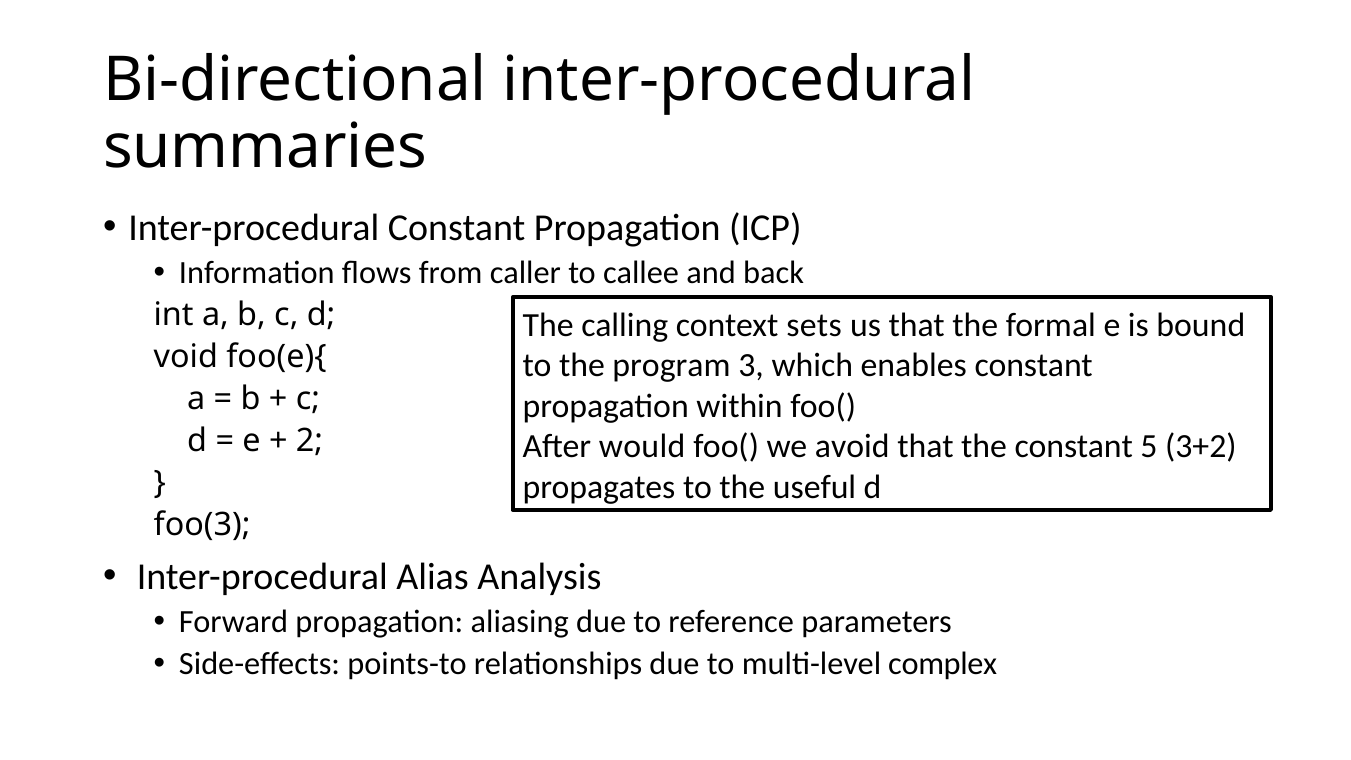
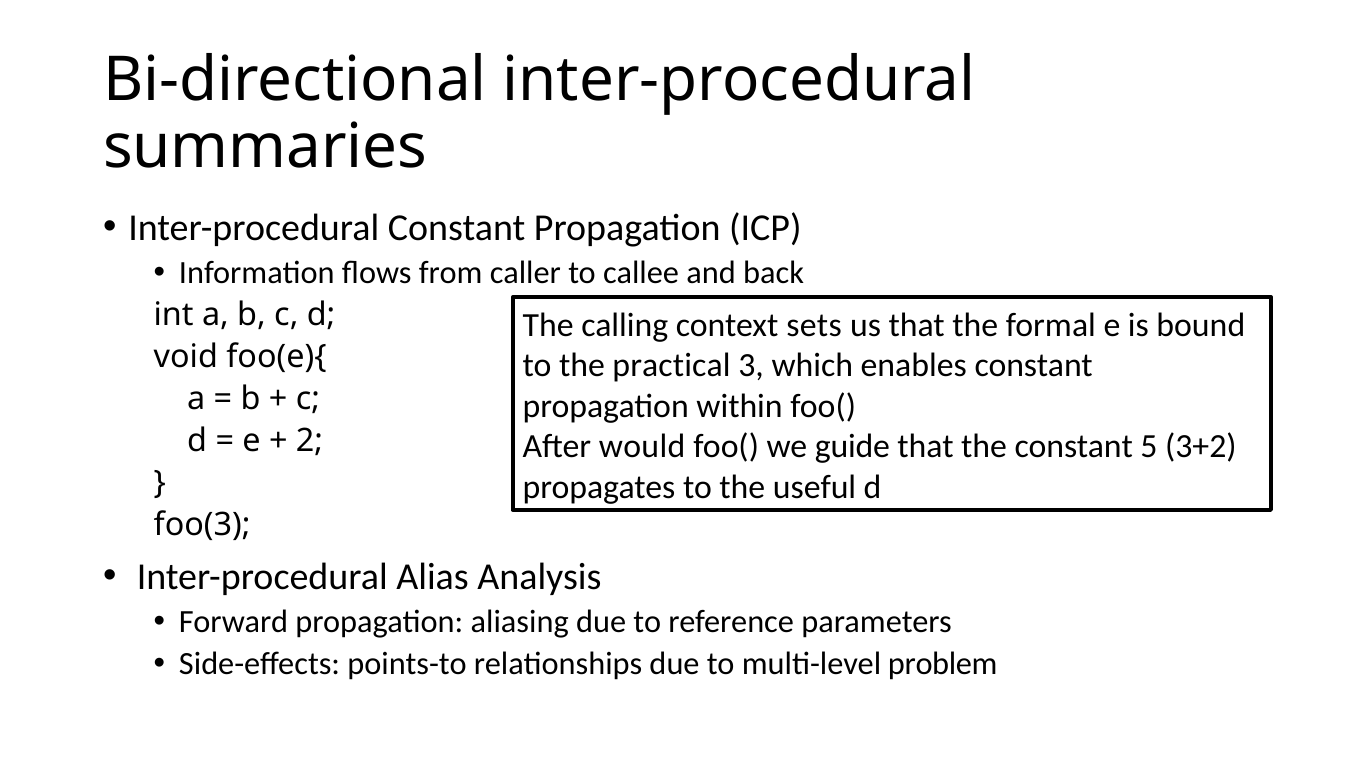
program: program -> practical (672, 365)
avoid: avoid -> guide (852, 446)
complex: complex -> problem (943, 664)
